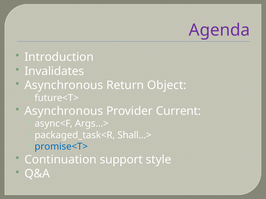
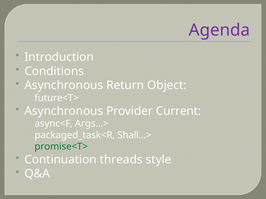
Invalidates: Invalidates -> Conditions (54, 71)
promise<T> colour: blue -> green (61, 147)
support: support -> threads (121, 160)
